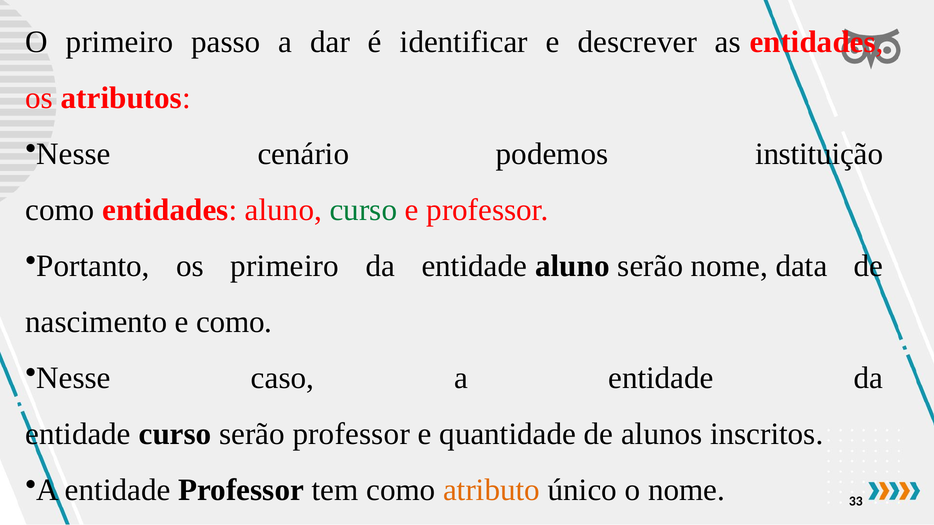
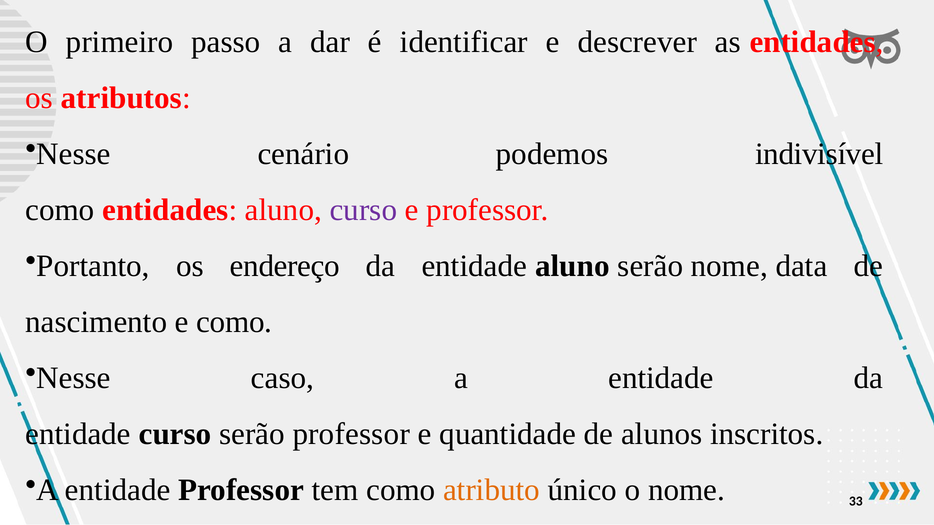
instituição: instituição -> indivisível (819, 154)
curso colour: green -> purple (363, 210)
os primeiro: primeiro -> endereço (285, 266)
